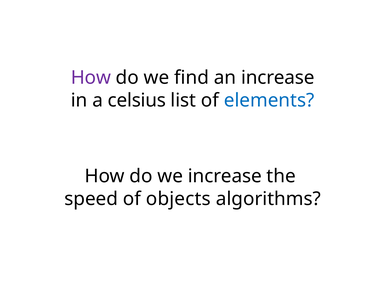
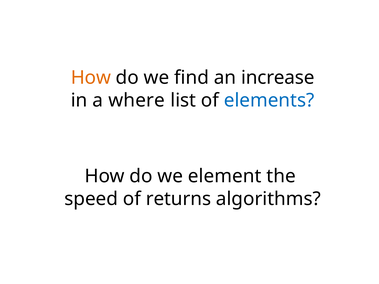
How colour: purple -> orange (91, 78)
celsius: celsius -> where (137, 100)
we increase: increase -> element (225, 176)
objects: objects -> returns (178, 199)
